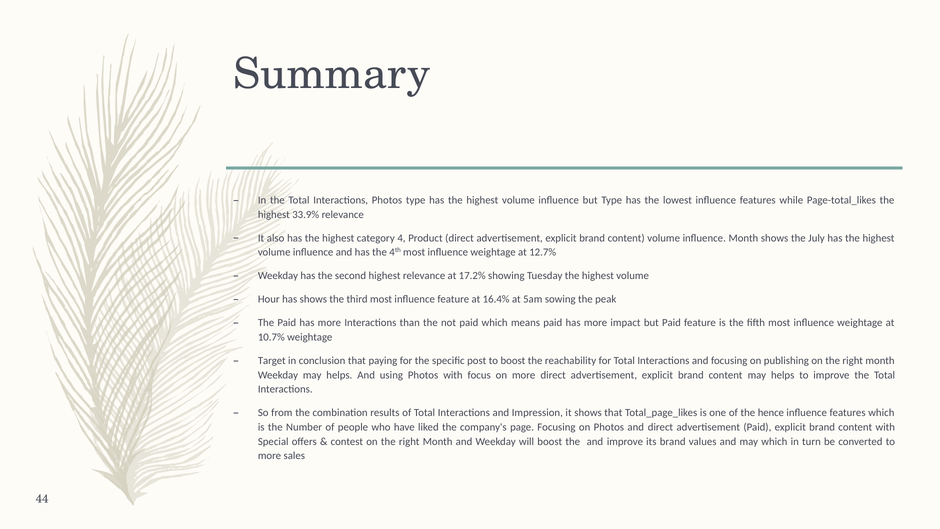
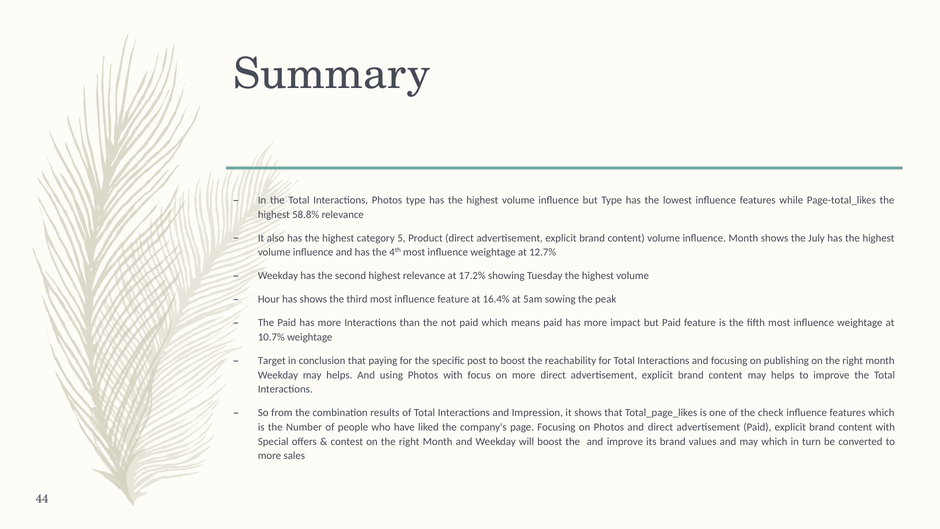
33.9%: 33.9% -> 58.8% (306, 214)
4: 4 -> 5 (401, 238)
hence: hence -> check (771, 413)
